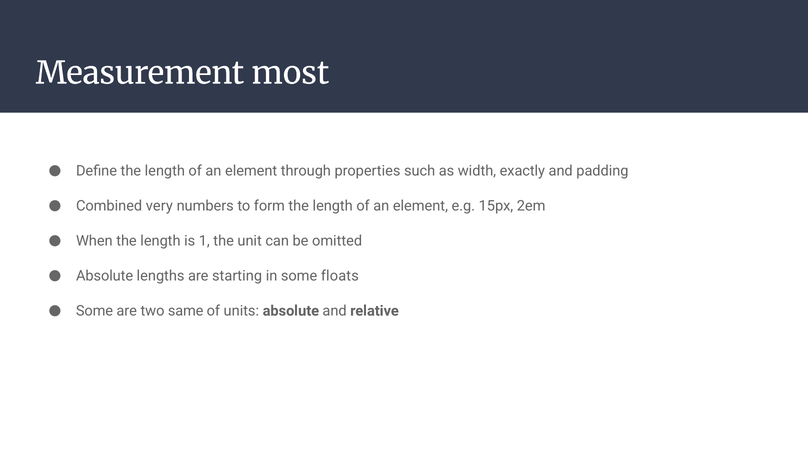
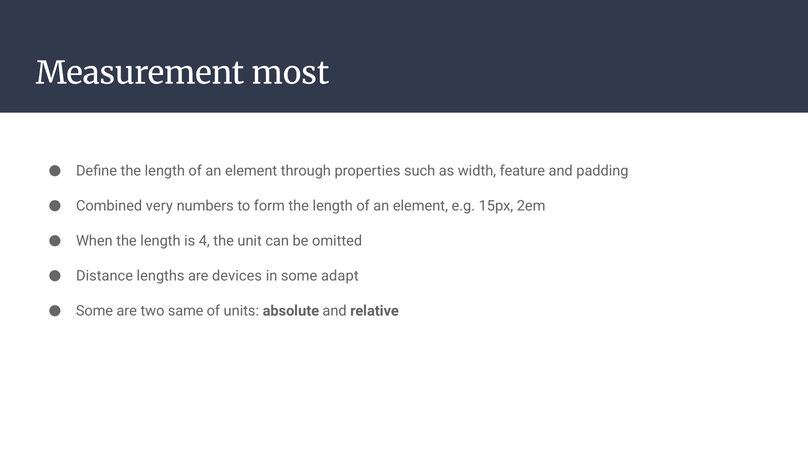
exactly: exactly -> feature (522, 171)
1: 1 -> 4 (204, 241)
Absolute: Absolute -> Distance (105, 276)
starting: starting -> devices (237, 276)
floats: floats -> adapt (340, 276)
